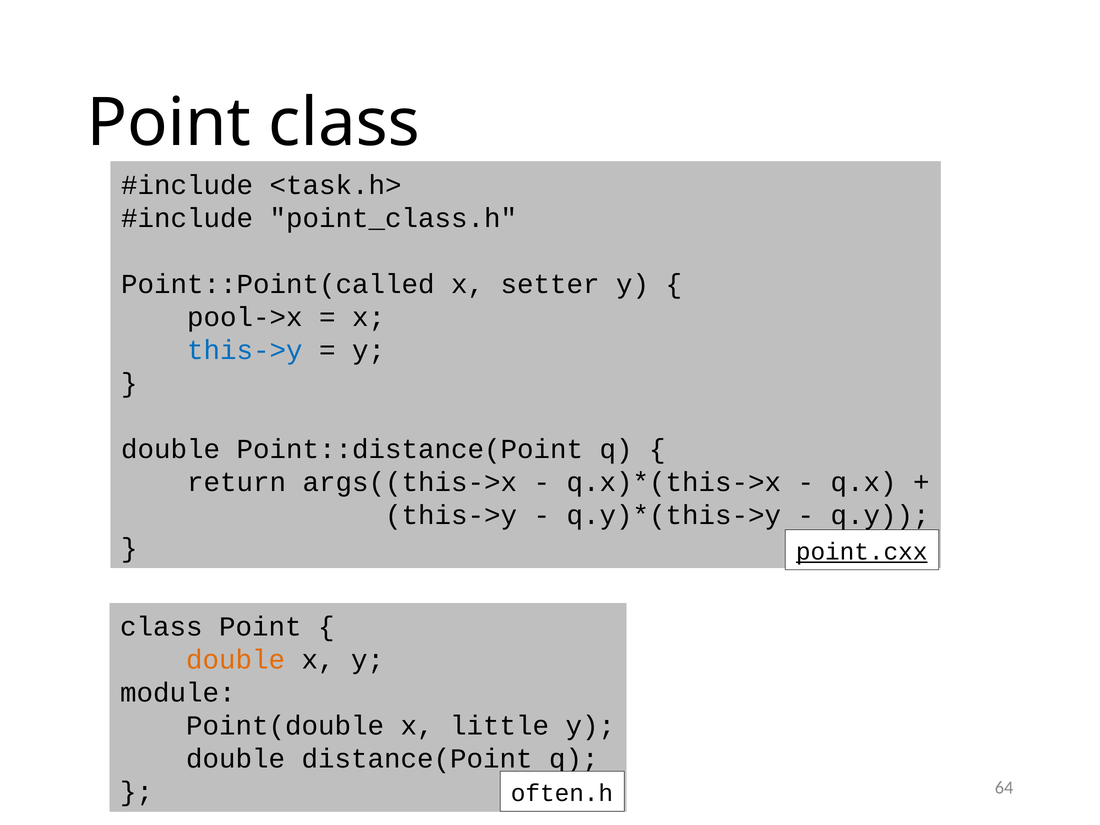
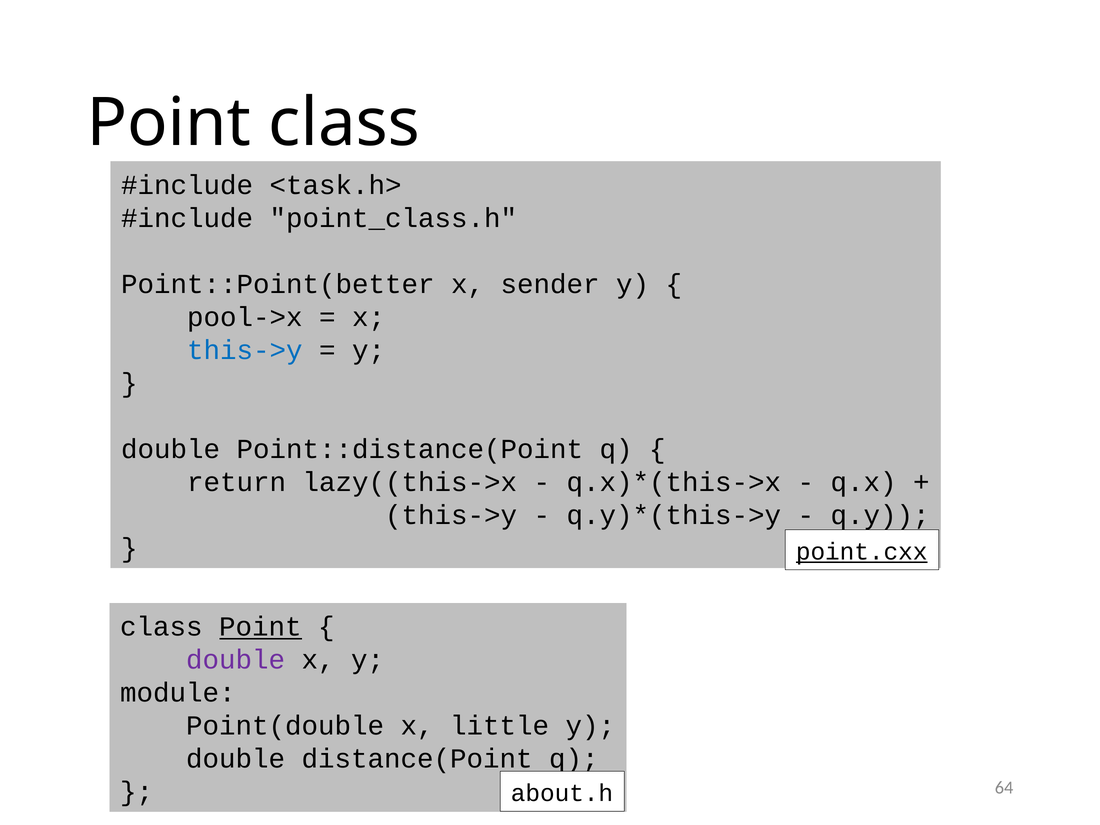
Point::Point(called: Point::Point(called -> Point::Point(better (278, 284)
setter: setter -> sender (550, 284)
args((this->x: args((this->x -> lazy((this->x (410, 482)
Point underline: none -> present (261, 627)
double colour: orange -> purple (236, 660)
often.h: often.h -> about.h (562, 793)
